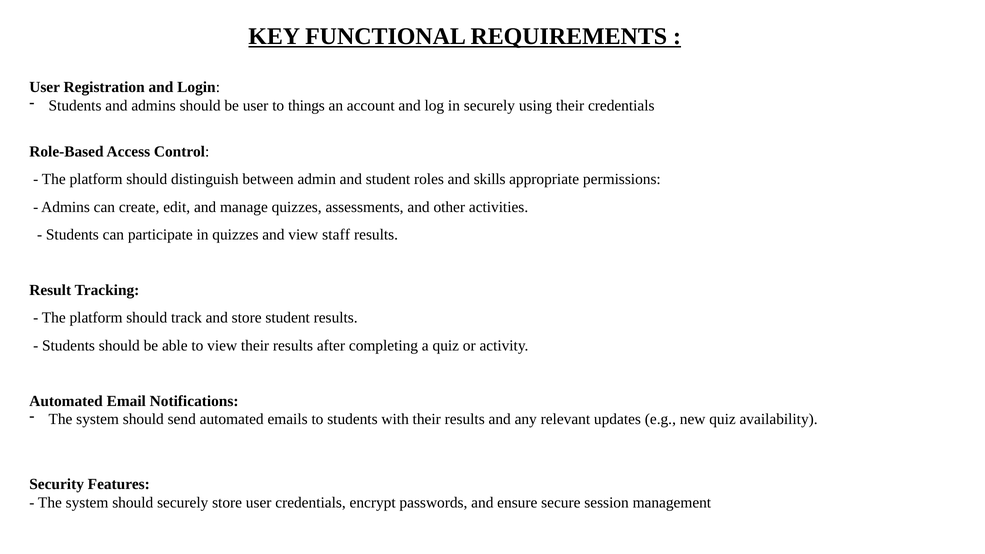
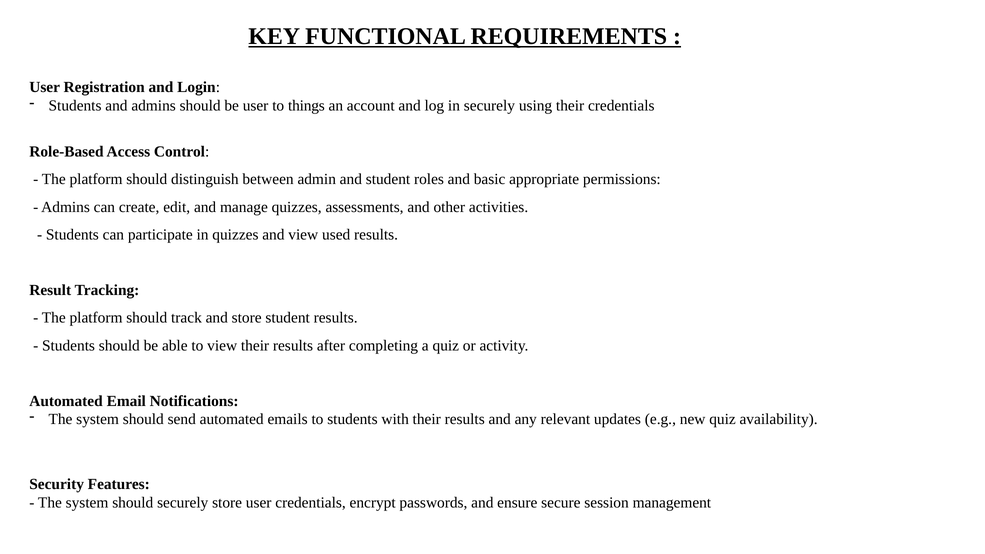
skills: skills -> basic (490, 179)
staff: staff -> used (336, 235)
